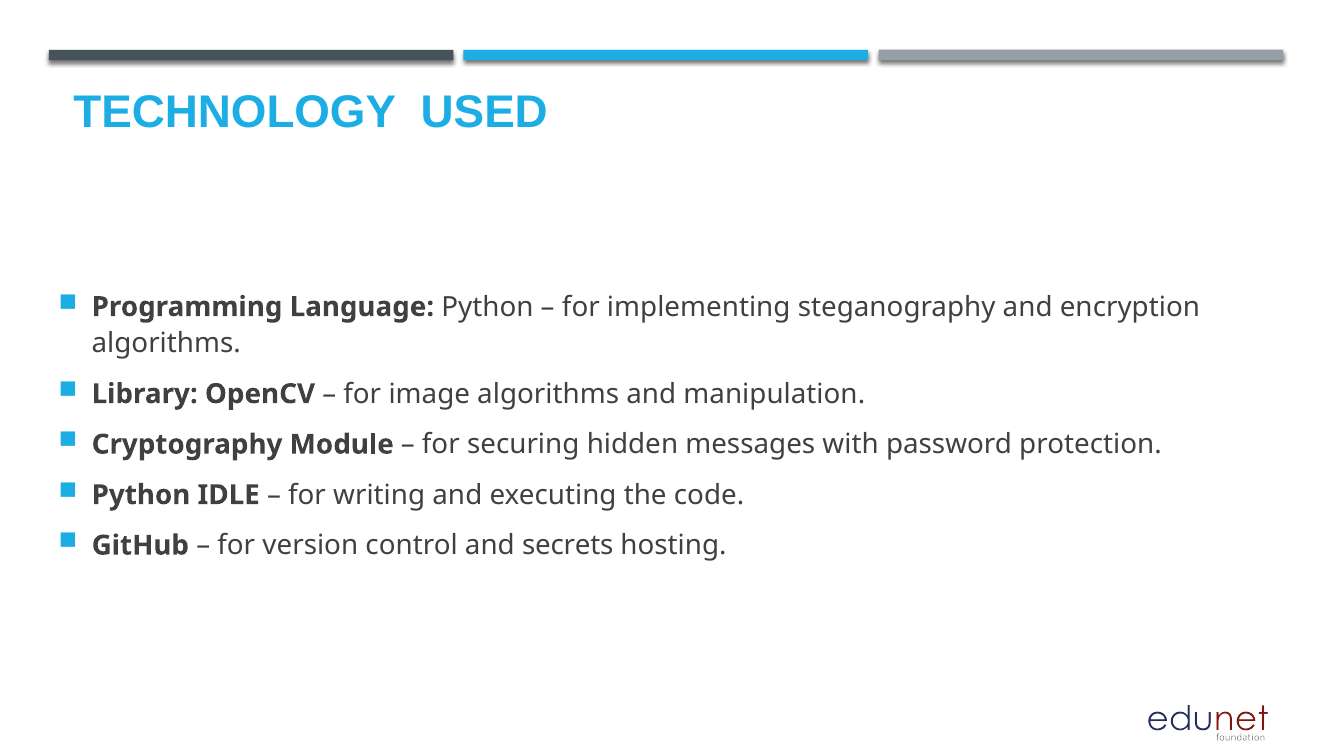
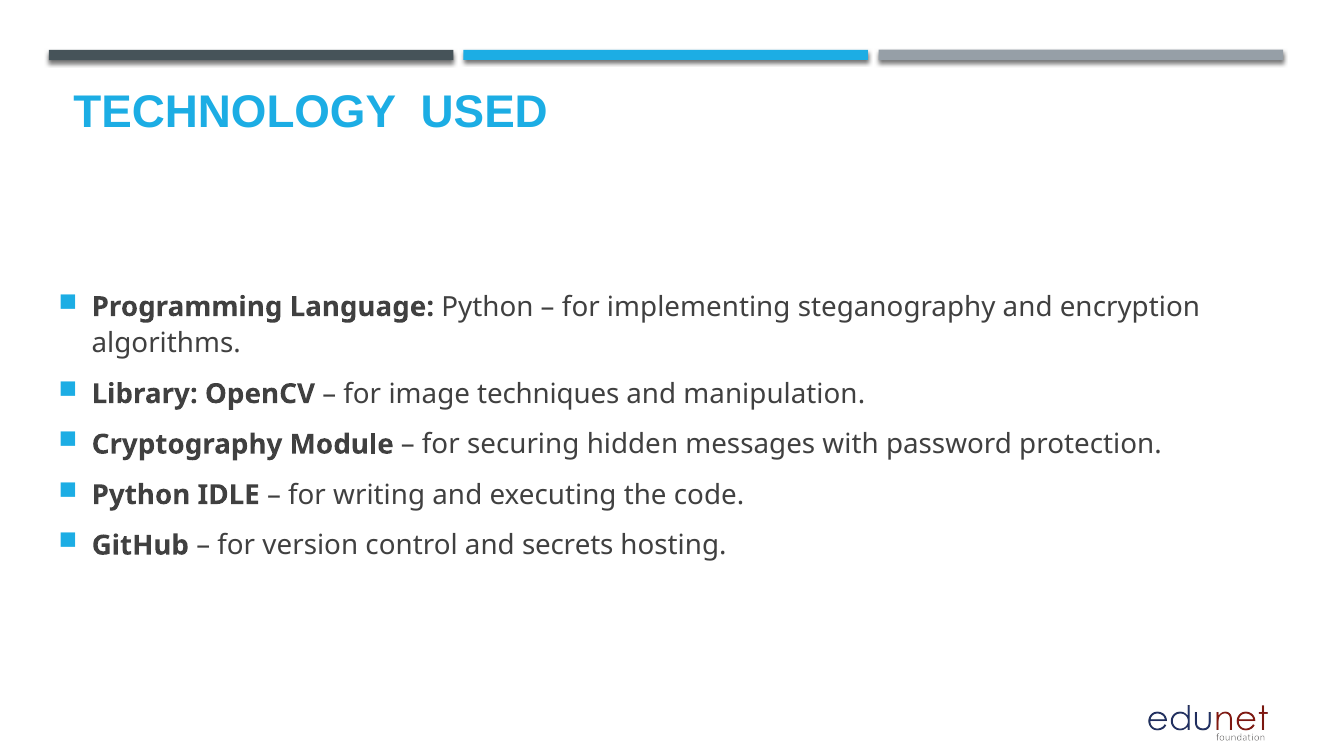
image algorithms: algorithms -> techniques (548, 394)
